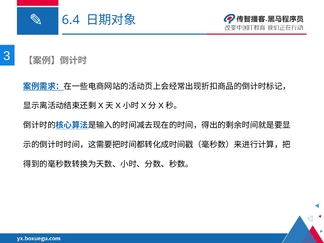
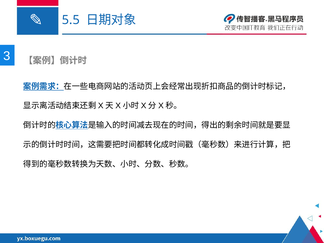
6.4: 6.4 -> 5.5 (71, 20)
